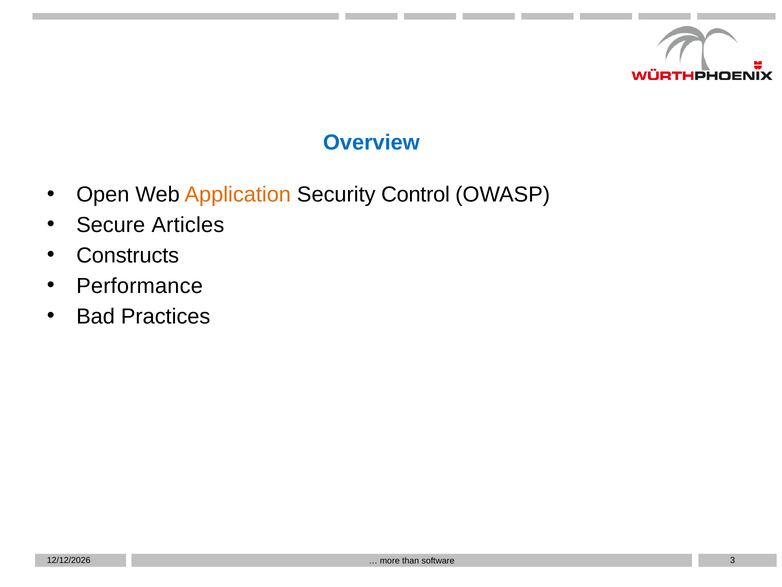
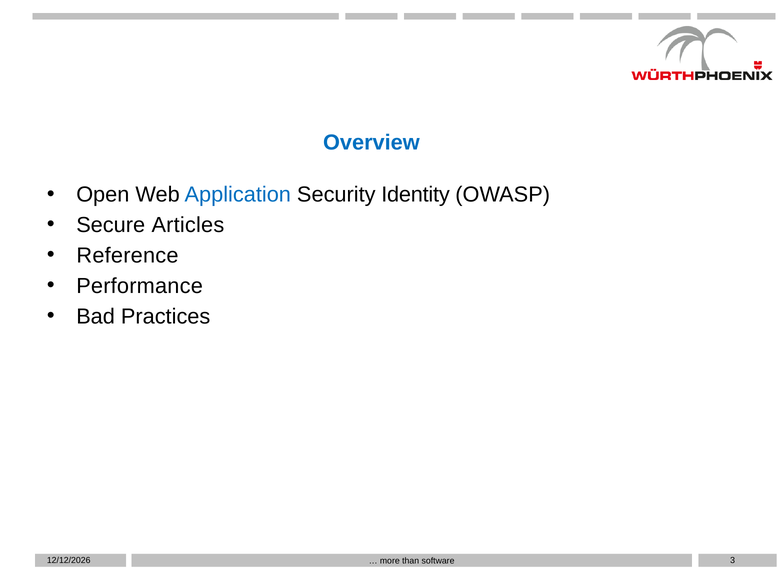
Application colour: orange -> blue (238, 194)
Control: Control -> Identity (416, 194)
Constructs: Constructs -> Reference (127, 255)
